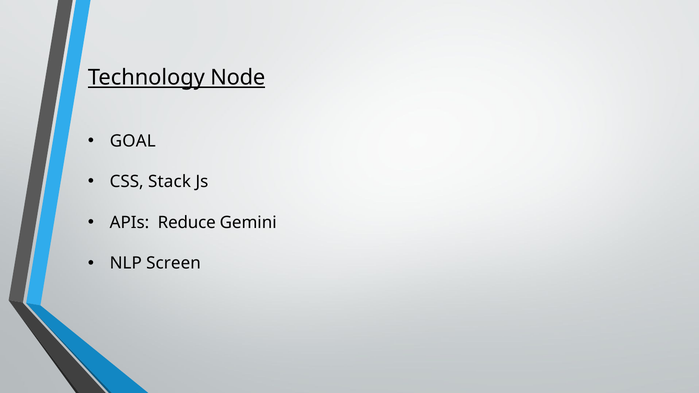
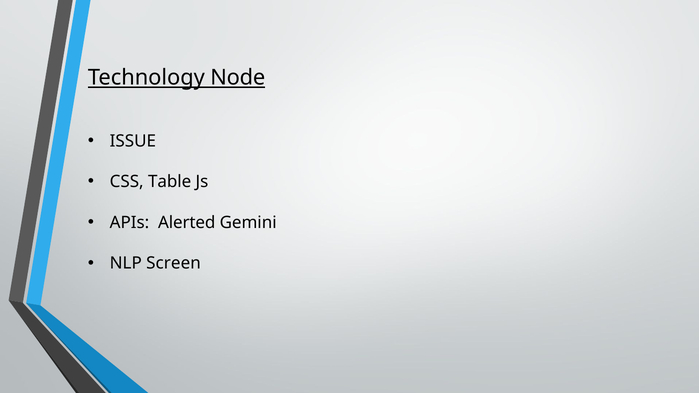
GOAL: GOAL -> ISSUE (133, 141)
Stack: Stack -> Table (170, 182)
Reduce: Reduce -> Alerted (187, 223)
